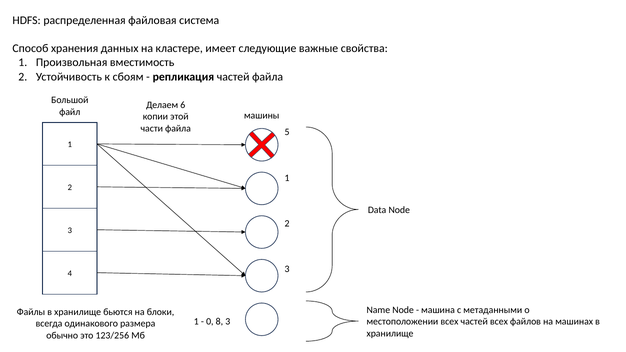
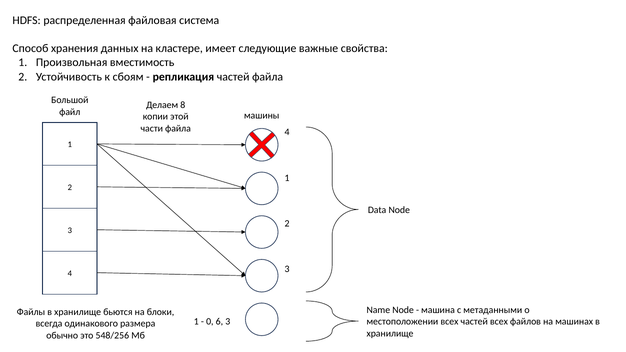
6: 6 -> 8 (183, 105)
файла 5: 5 -> 4 (287, 132)
8: 8 -> 6 (219, 322)
123/256: 123/256 -> 548/256 (112, 336)
